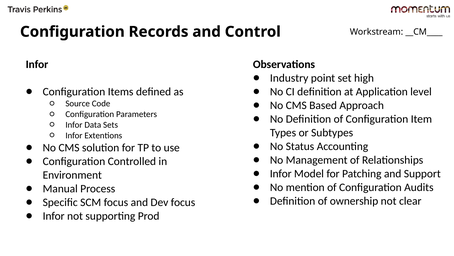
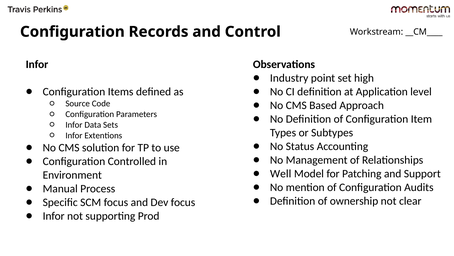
Infor: Infor -> Well (281, 173)
